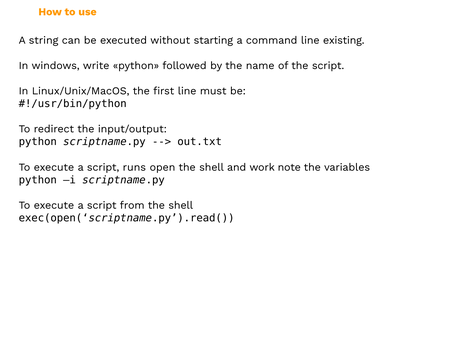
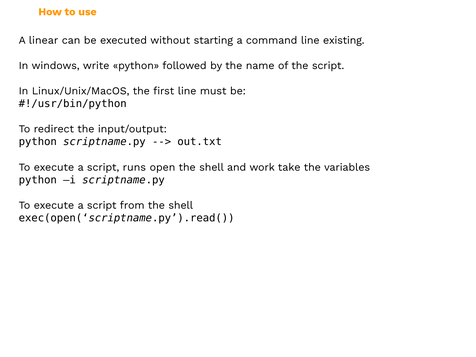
string: string -> linear (44, 40)
note: note -> take (289, 167)
